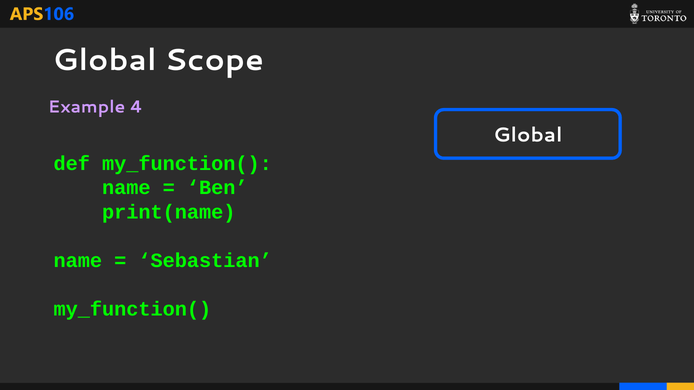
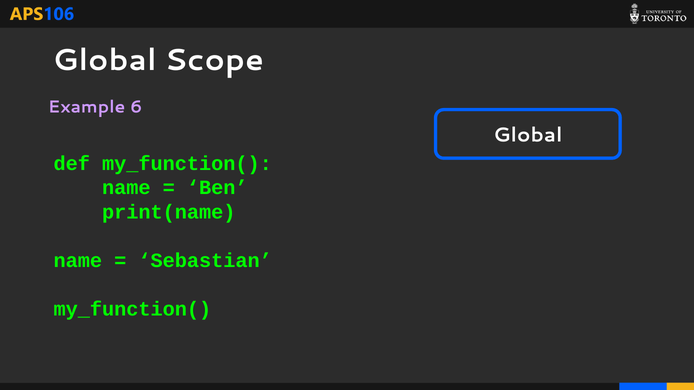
4: 4 -> 6 (136, 107)
